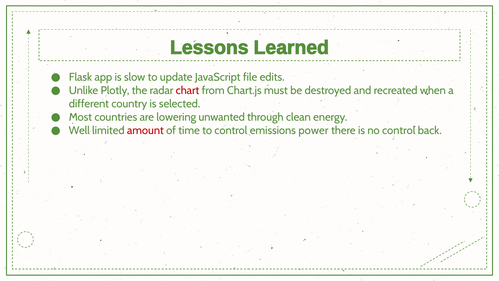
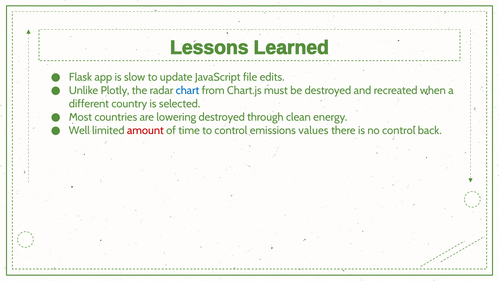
chart colour: red -> blue (188, 91)
lowering unwanted: unwanted -> destroyed (222, 117)
power: power -> values (313, 130)
